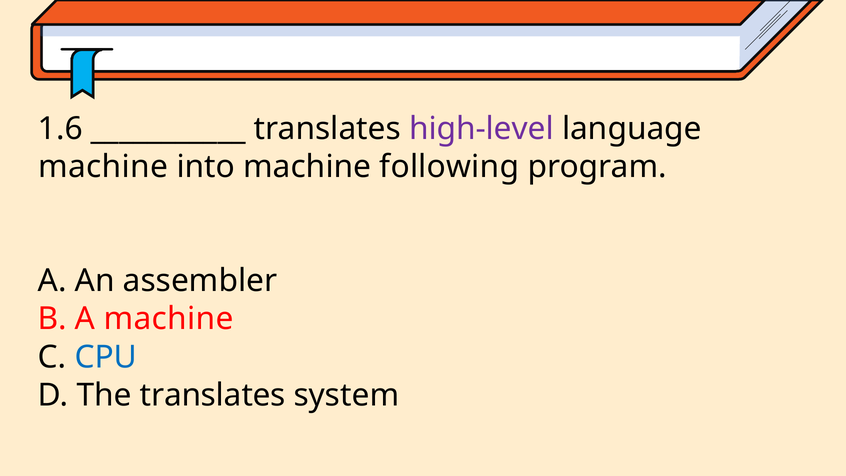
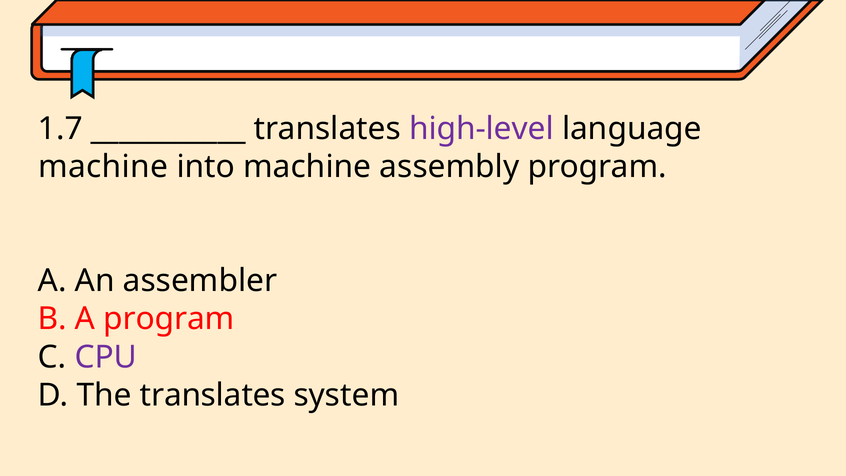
1.6: 1.6 -> 1.7 (60, 129)
following: following -> assembly (449, 167)
A machine: machine -> program (169, 319)
CPU colour: blue -> purple (106, 357)
